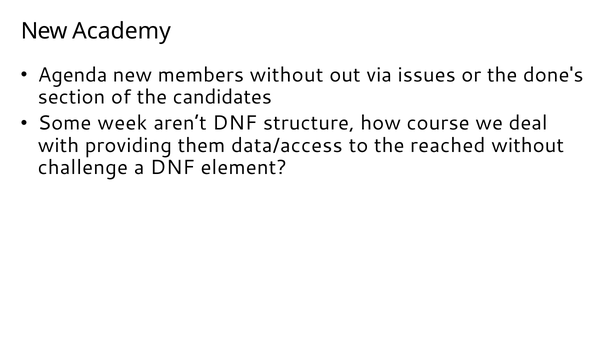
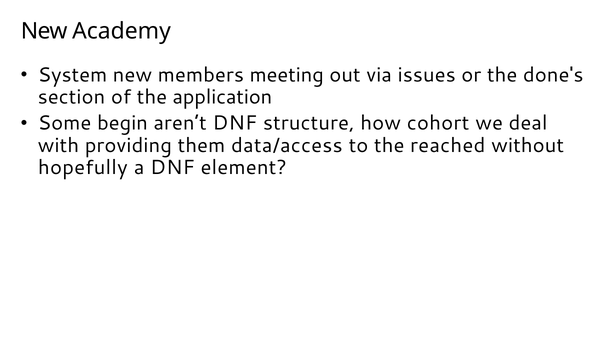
Agenda: Agenda -> System (72, 75)
members without: without -> meeting (287, 75)
candidates: candidates -> application (222, 97)
week: week -> begin (122, 123)
course: course -> cohort (438, 123)
challenge: challenge -> hopefully (83, 167)
